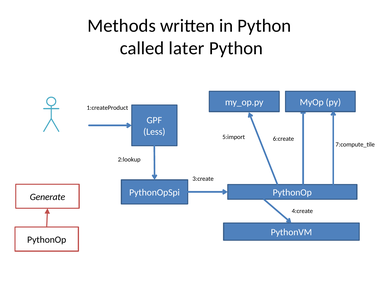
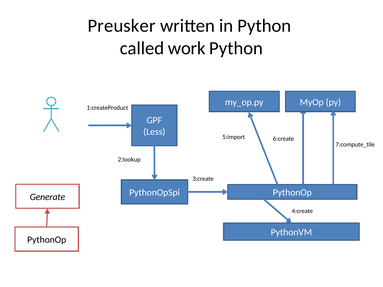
Methods: Methods -> Preusker (122, 26)
later: later -> work (187, 48)
